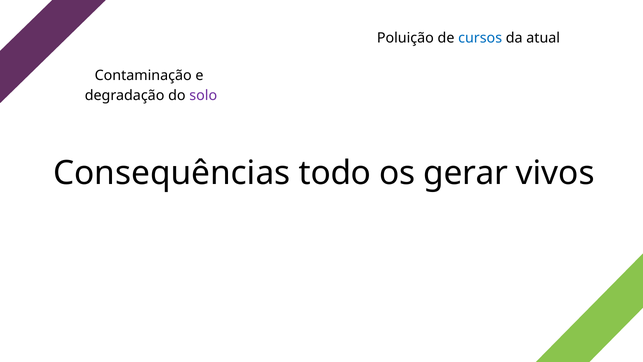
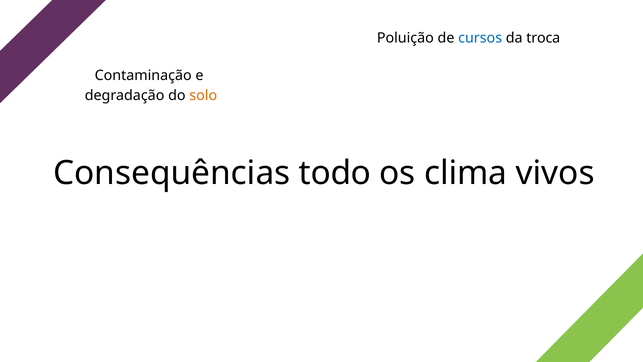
atual: atual -> troca (543, 38)
solo colour: purple -> orange (203, 95)
gerar: gerar -> clima (466, 173)
